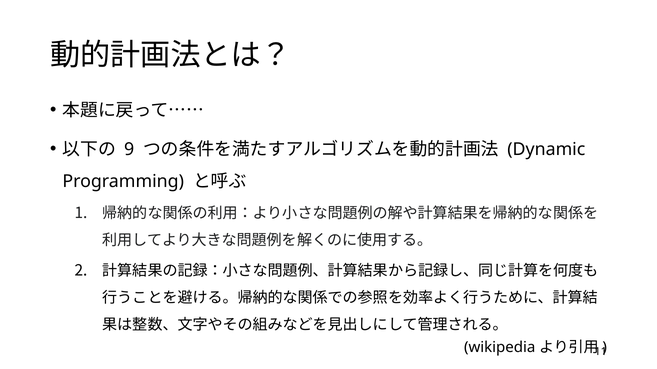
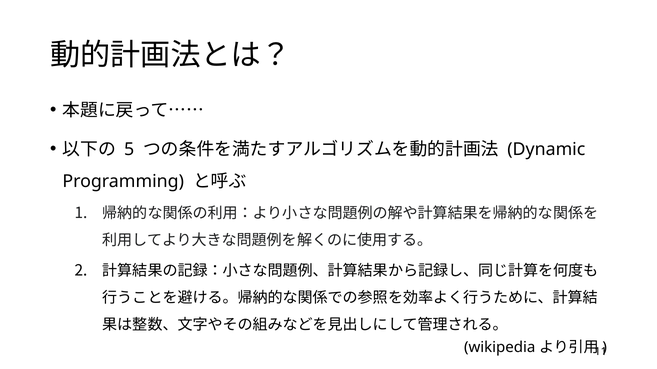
9: 9 -> 5 (129, 149)
